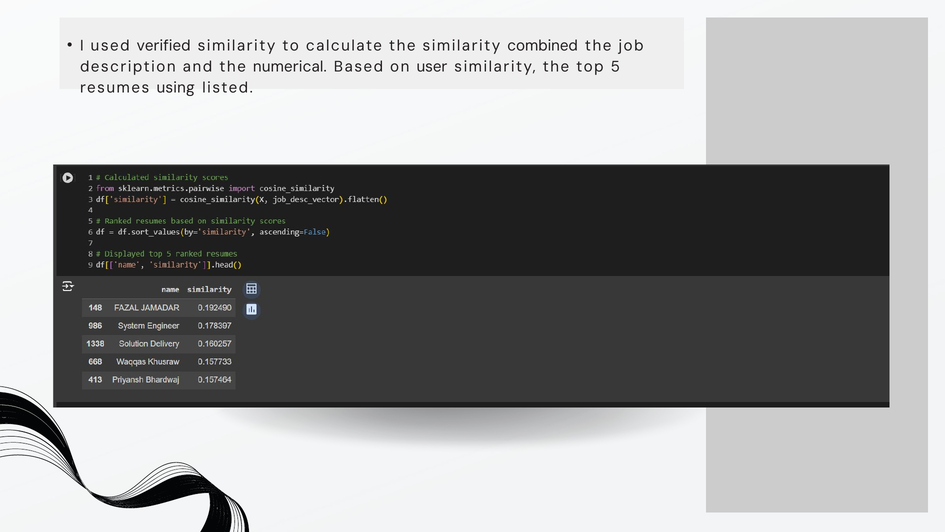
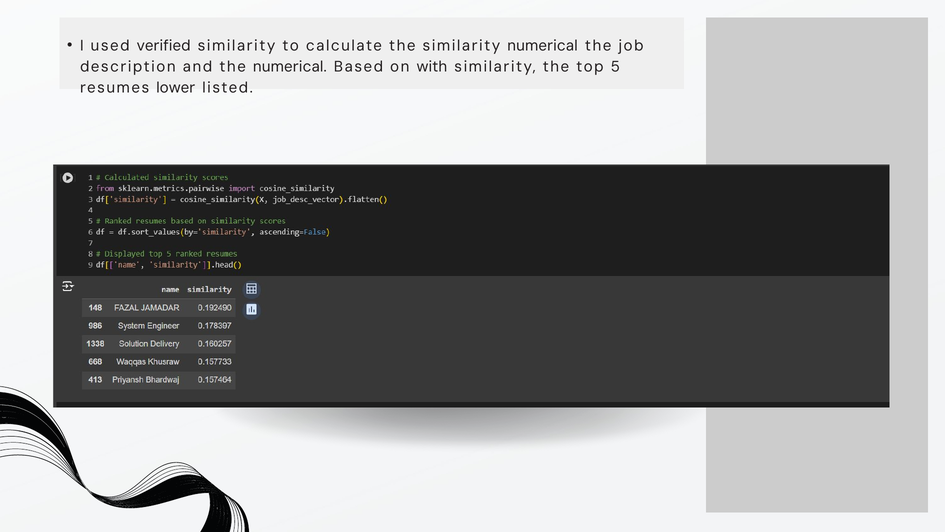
similarity combined: combined -> numerical (543, 46)
user: user -> with (432, 67)
using: using -> lower (176, 88)
